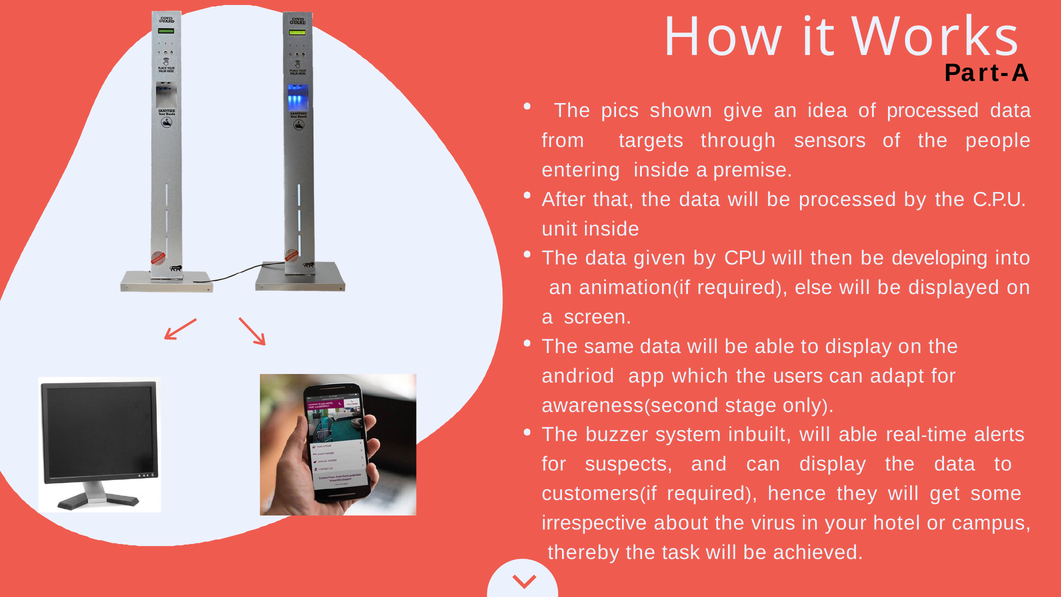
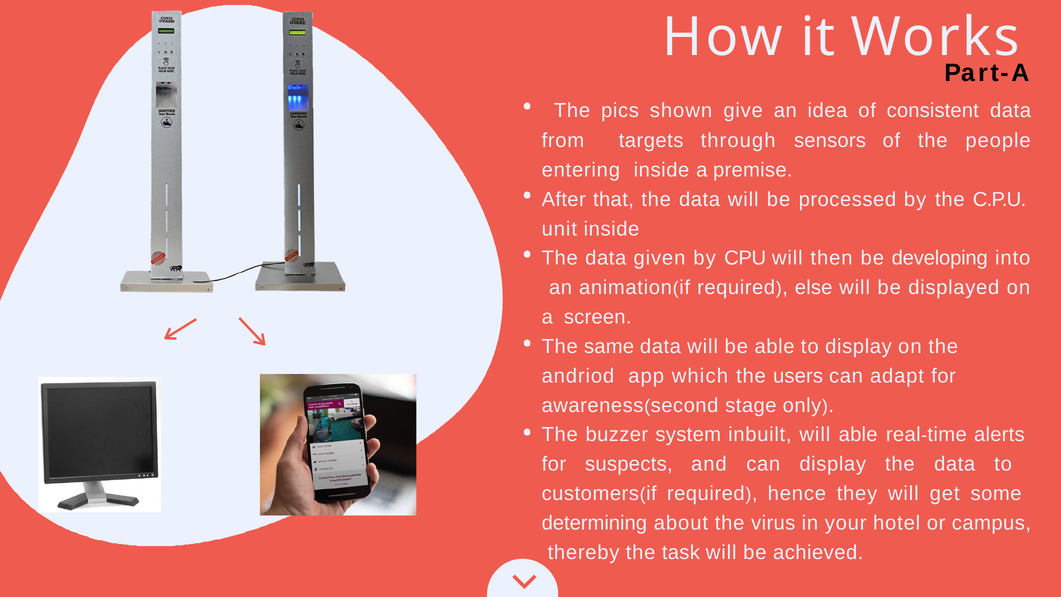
of processed: processed -> consistent (933, 111)
irrespective: irrespective -> determining (594, 523)
